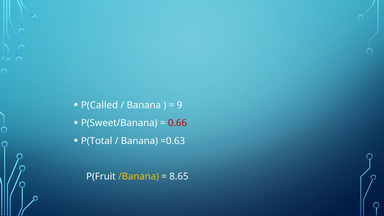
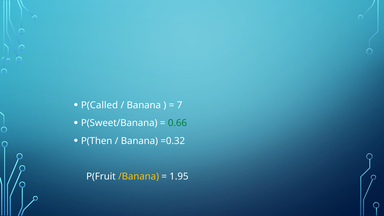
9: 9 -> 7 (180, 105)
0.66 colour: red -> green (177, 123)
P(Total: P(Total -> P(Then (97, 141)
=0.63: =0.63 -> =0.32 (173, 141)
8.65: 8.65 -> 1.95 (179, 177)
